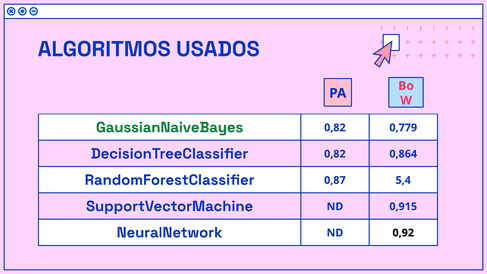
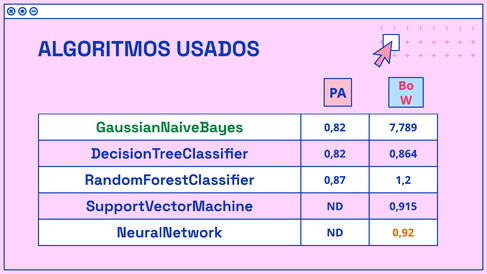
0,779: 0,779 -> 7,789 (403, 128)
5,4: 5,4 -> 1,2 (403, 180)
0,92 colour: black -> orange (403, 233)
